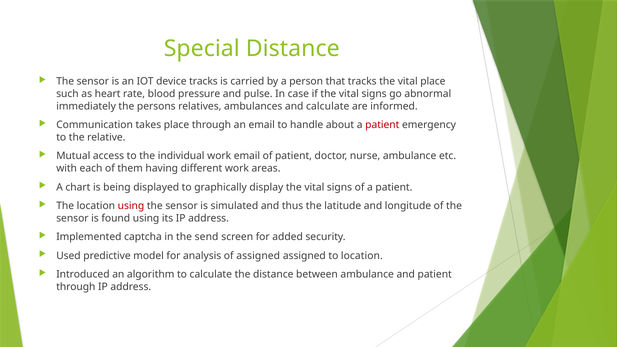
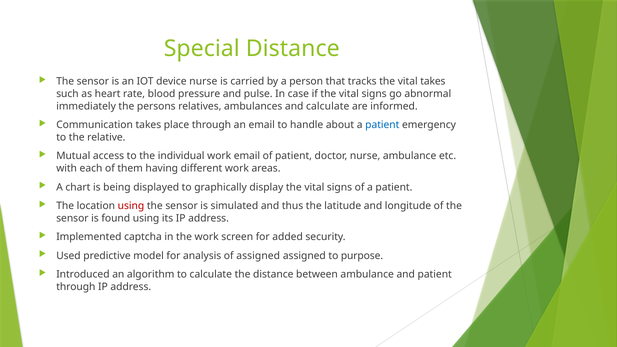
device tracks: tracks -> nurse (203, 82)
vital place: place -> takes (433, 82)
patient colour: red -> blue (382, 125)
the send: send -> work (207, 237)
to location: location -> purpose (362, 256)
